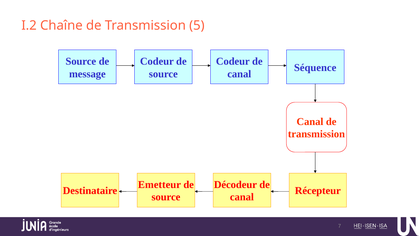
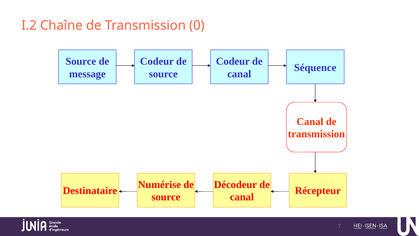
5: 5 -> 0 (197, 25)
Emetteur: Emetteur -> Numérise (159, 184)
